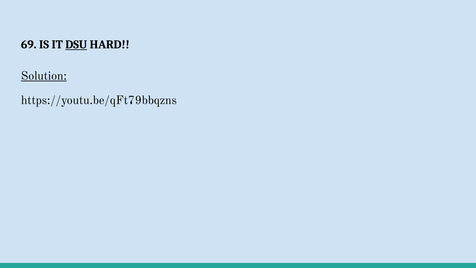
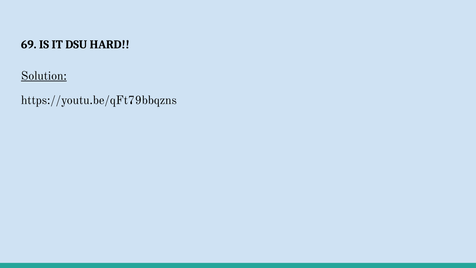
DSU underline: present -> none (76, 44)
